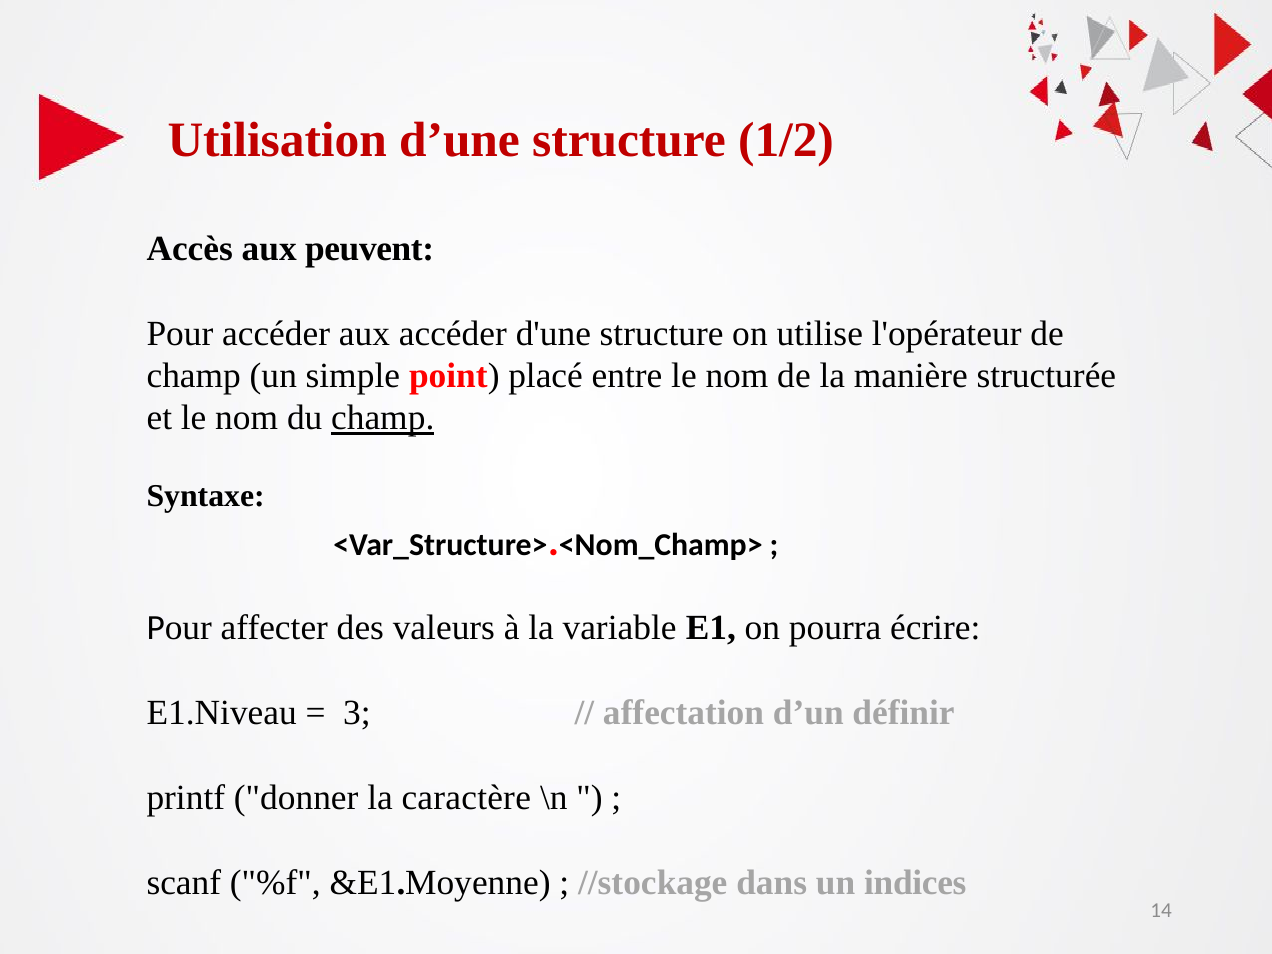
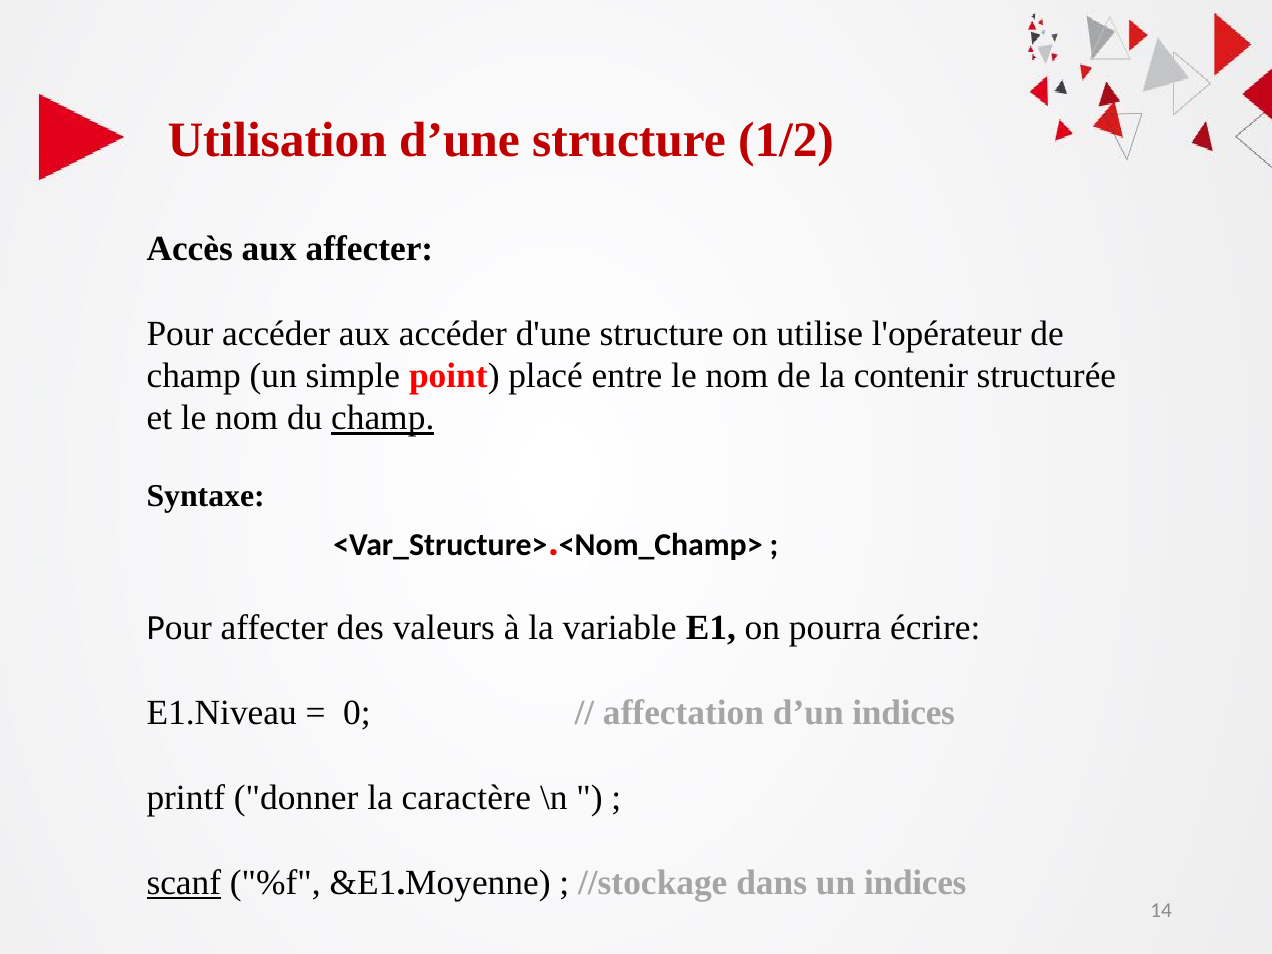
aux peuvent: peuvent -> affecter (369, 249)
manière: manière -> contenir (911, 376)
3: 3 -> 0 (357, 713)
d’un définir: définir -> indices (904, 713)
scanf underline: none -> present (184, 883)
